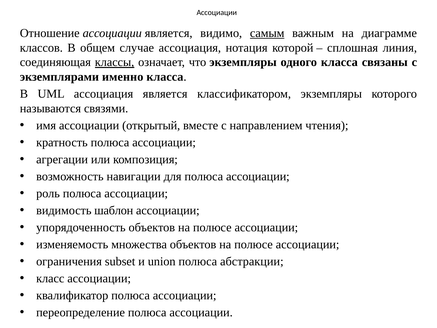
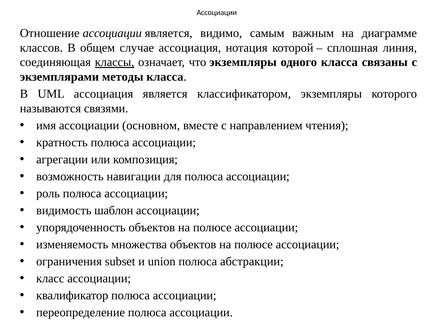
самым underline: present -> none (267, 33)
именно: именно -> методы (123, 77)
открытый: открытый -> основном (151, 125)
